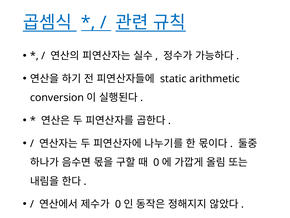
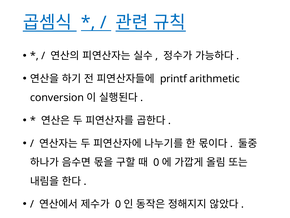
static: static -> printf (173, 79)
